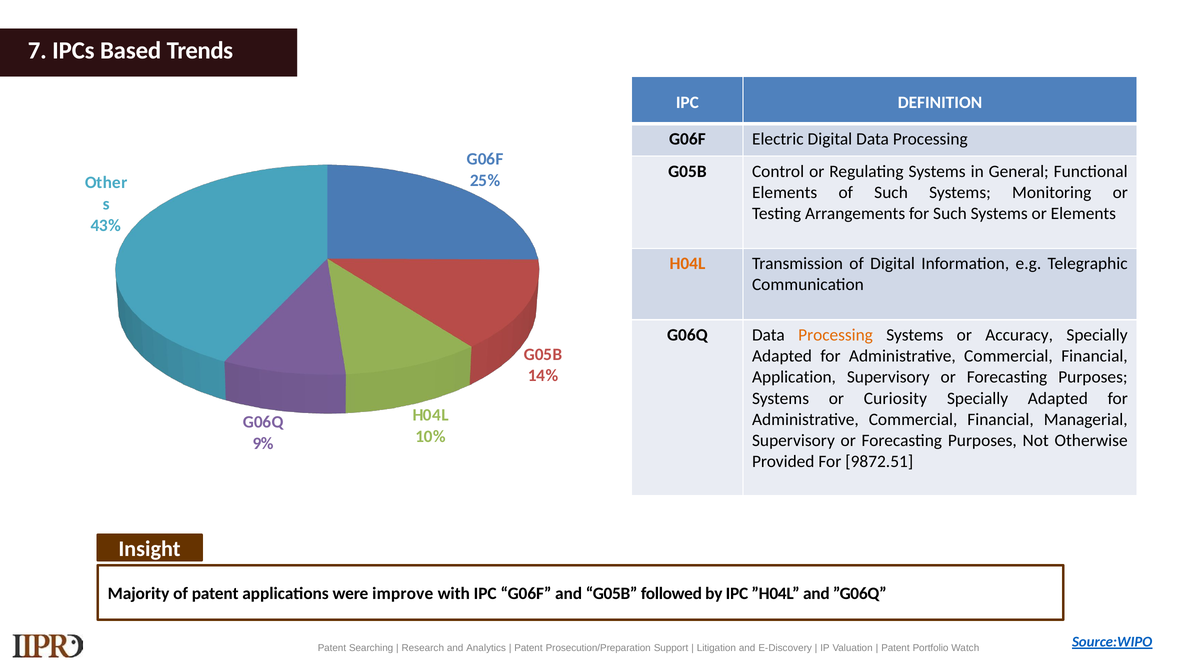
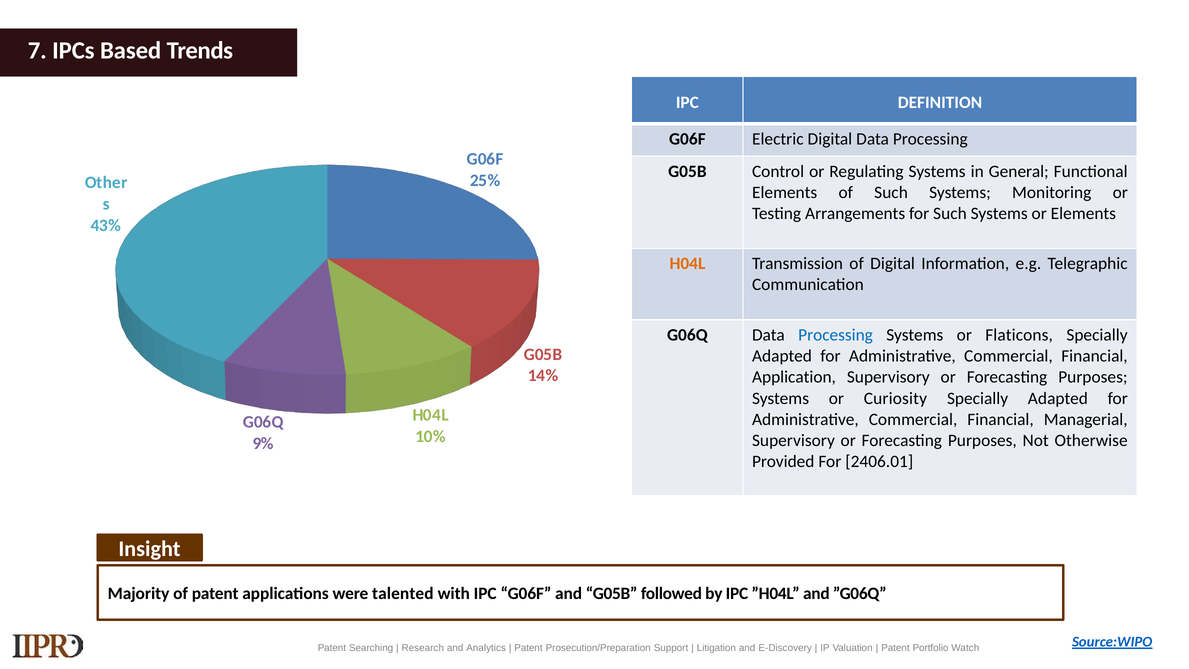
Processing colour: orange -> blue (836, 335)
Accuracy: Accuracy -> Flaticons (1019, 335)
9872.51: 9872.51 -> 2406.01 (879, 461)
improve: improve -> talented (403, 593)
